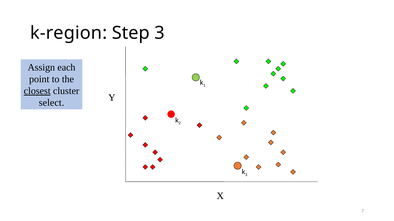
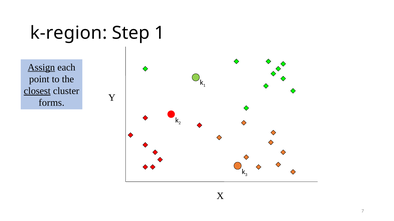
Step 3: 3 -> 1 (160, 33)
Assign underline: none -> present (41, 68)
select: select -> forms (52, 103)
